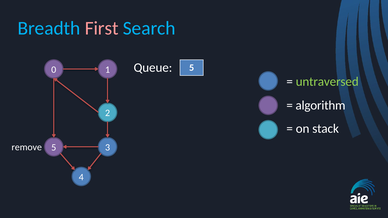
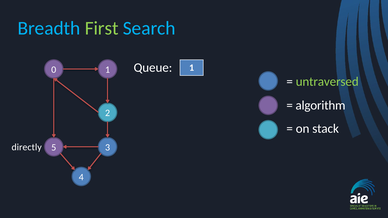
First colour: pink -> light green (102, 28)
Queue 5: 5 -> 1 (192, 68)
remove: remove -> directly (27, 147)
